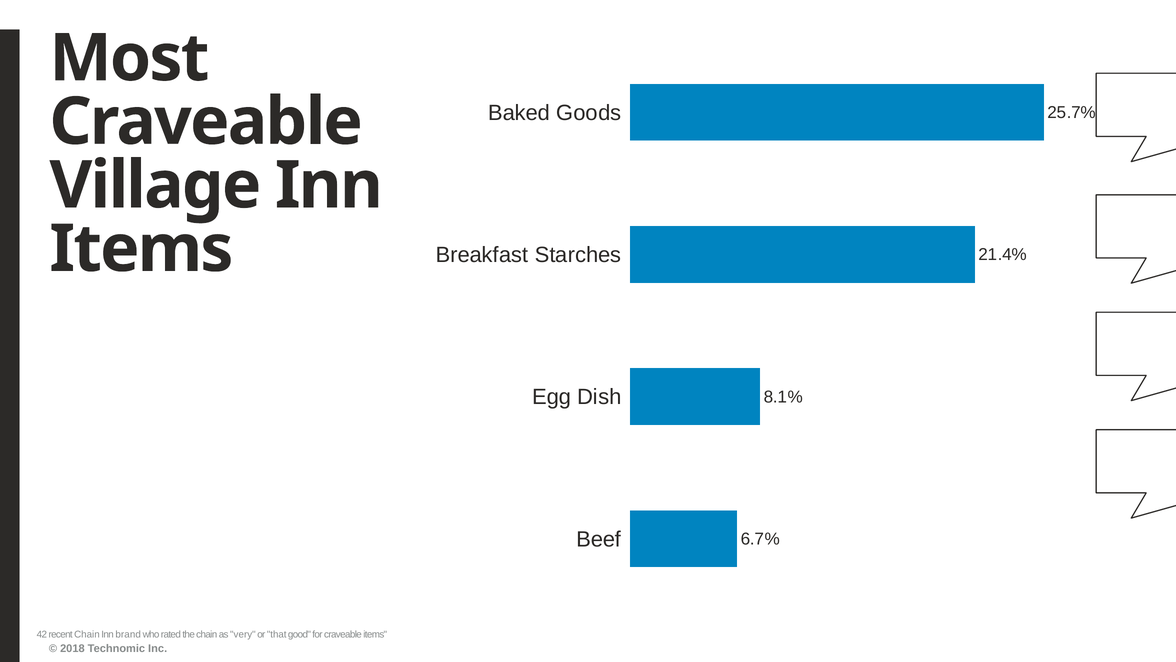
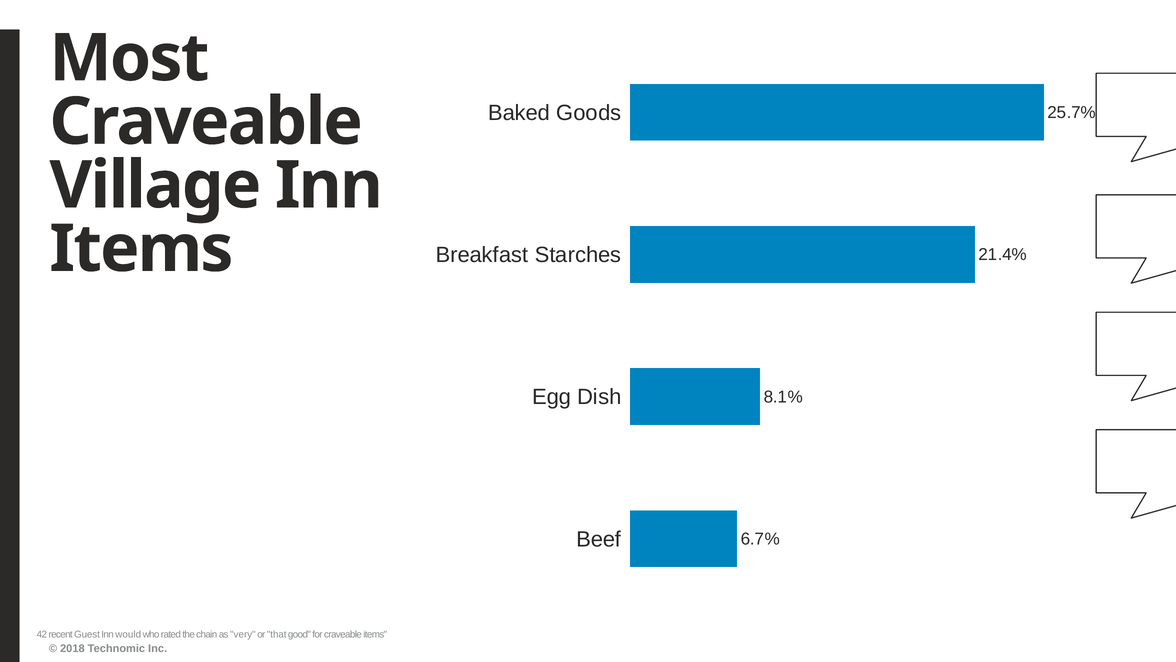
recent Chain: Chain -> Guest (87, 634)
brand: brand -> would (128, 634)
